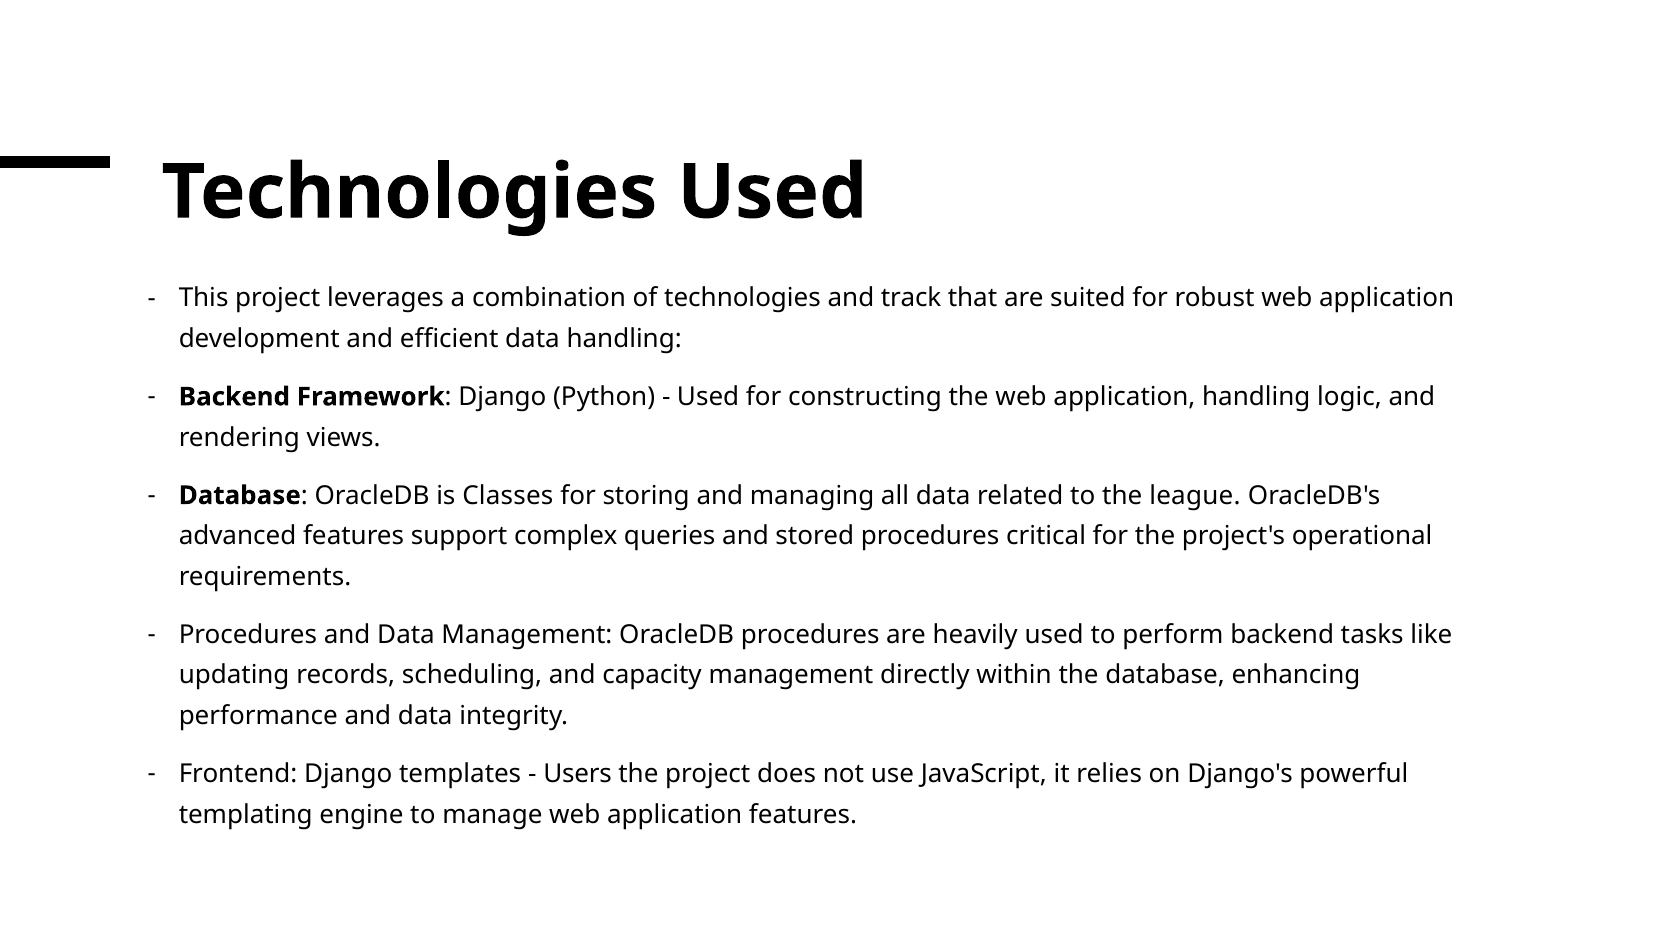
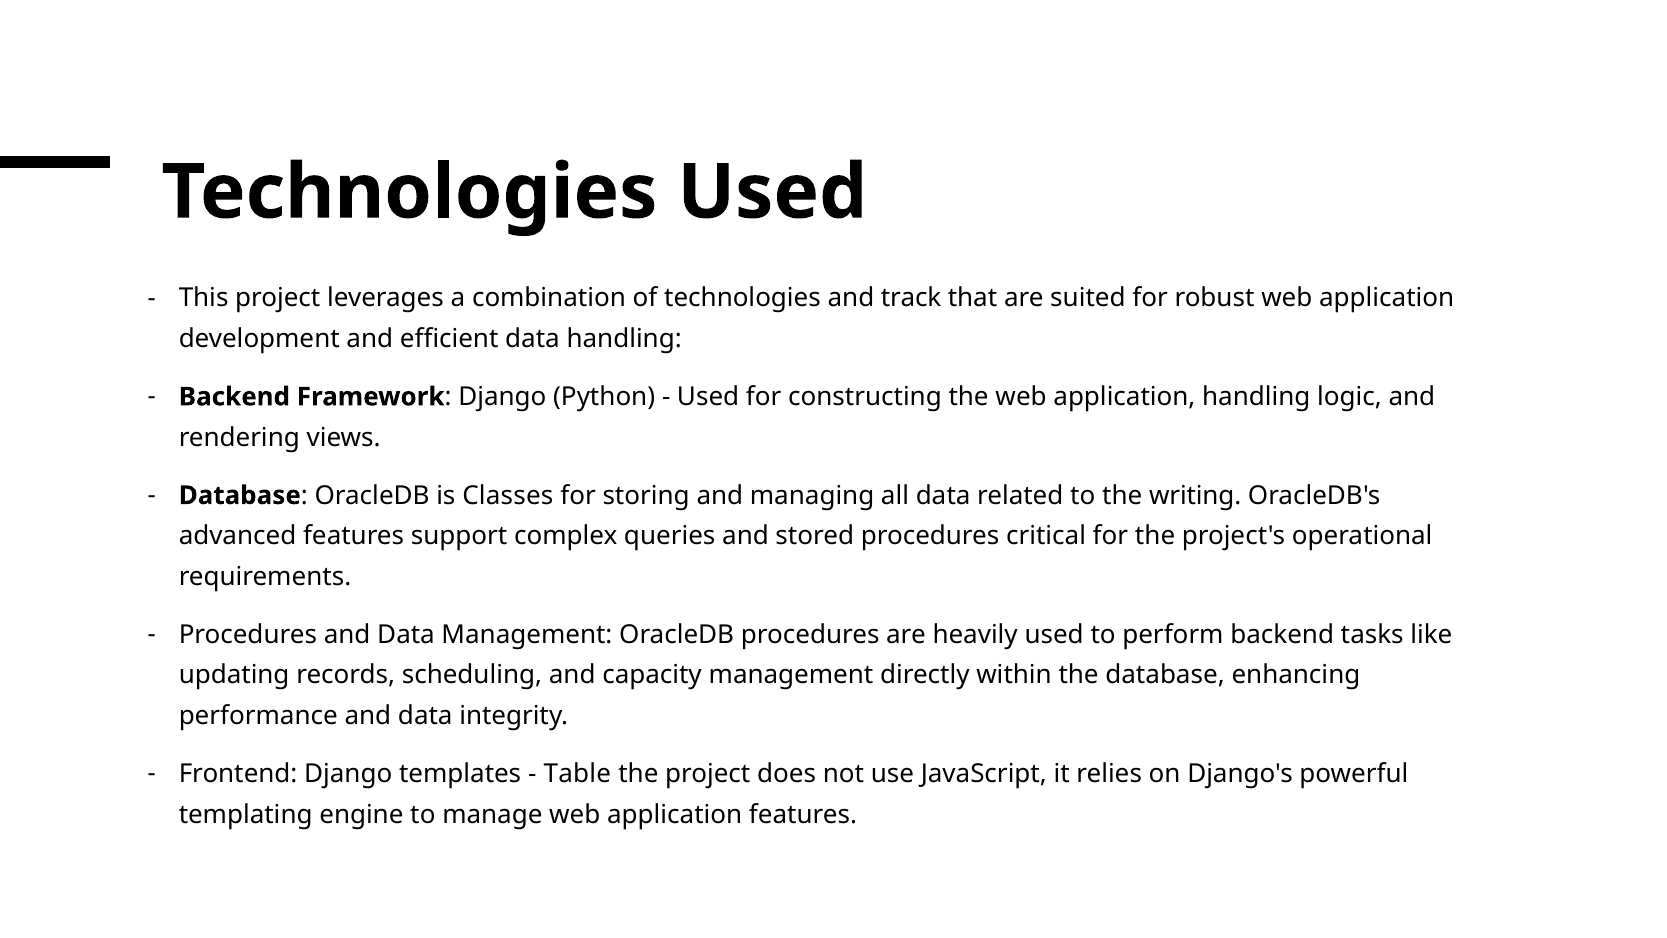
league: league -> writing (1195, 495)
Users: Users -> Table (577, 774)
